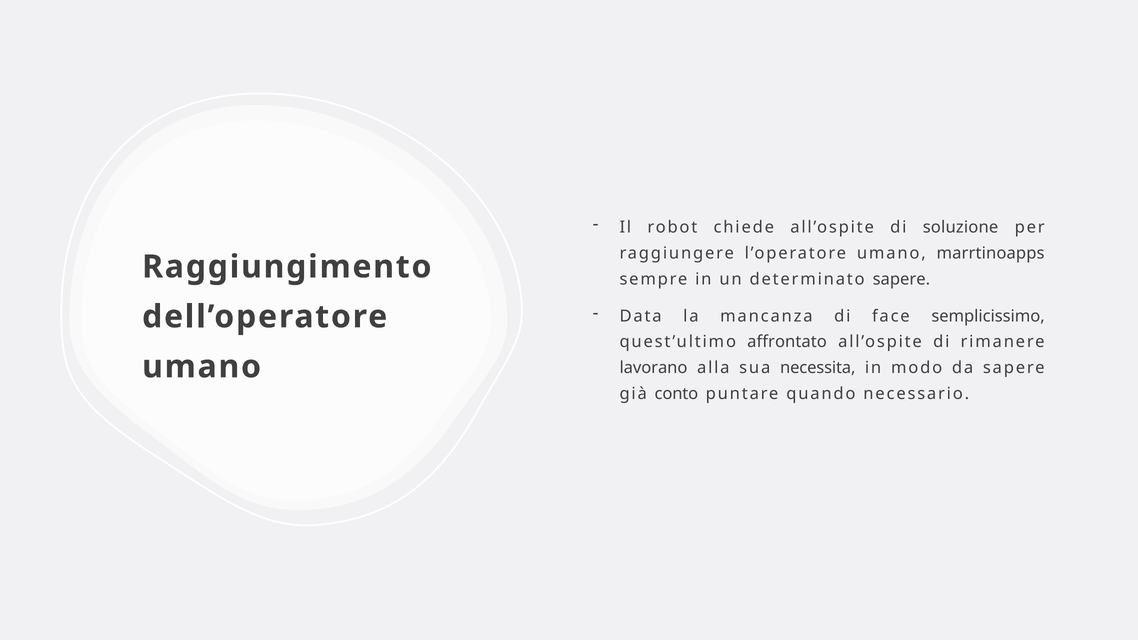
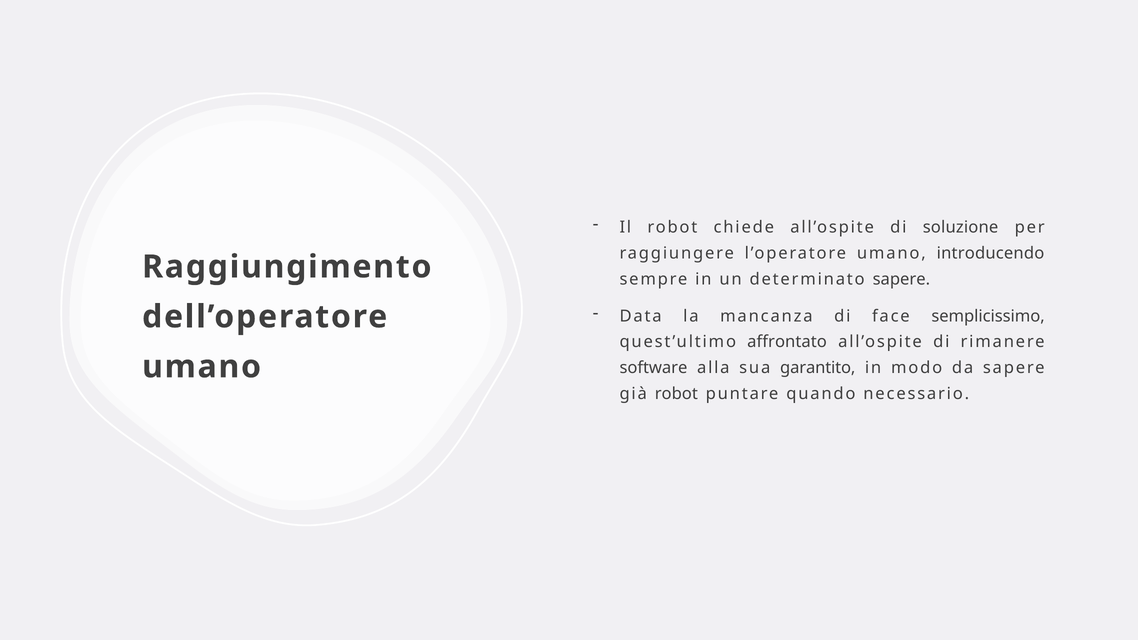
marrtinoapps: marrtinoapps -> introducendo (991, 253)
lavorano: lavorano -> software (653, 368)
necessita: necessita -> garantito (818, 368)
già conto: conto -> robot (676, 394)
